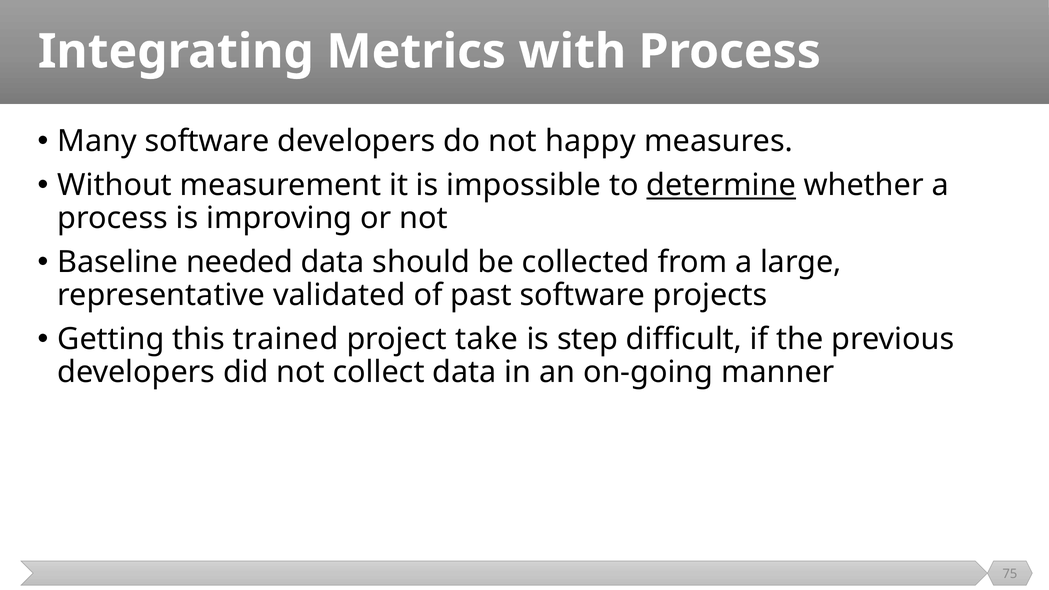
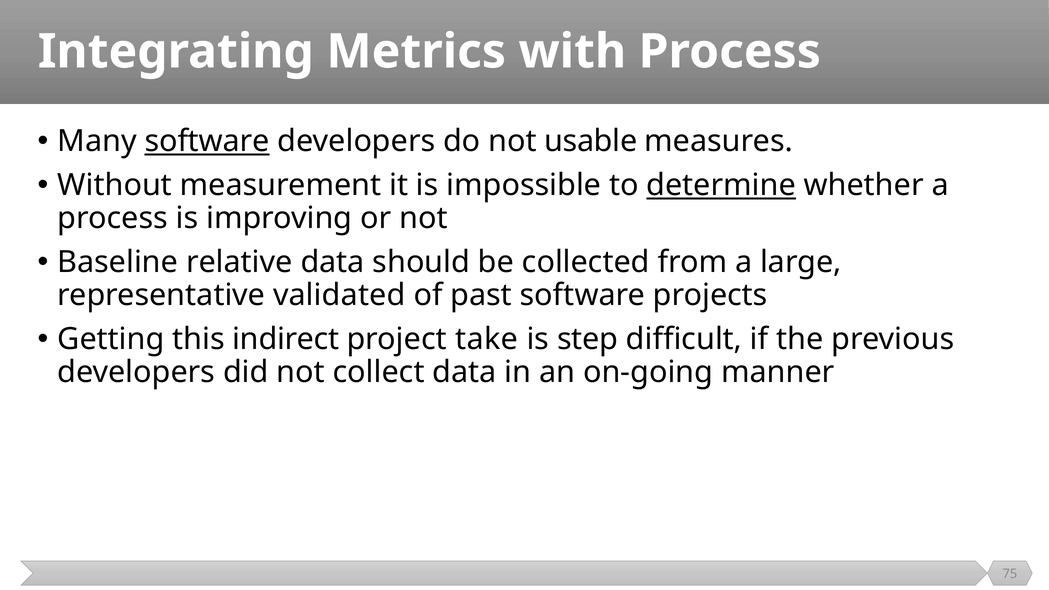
software underline: none -> present (207, 141)
happy: happy -> usable (591, 141)
needed: needed -> relative (239, 262)
trained: trained -> indirect (286, 339)
